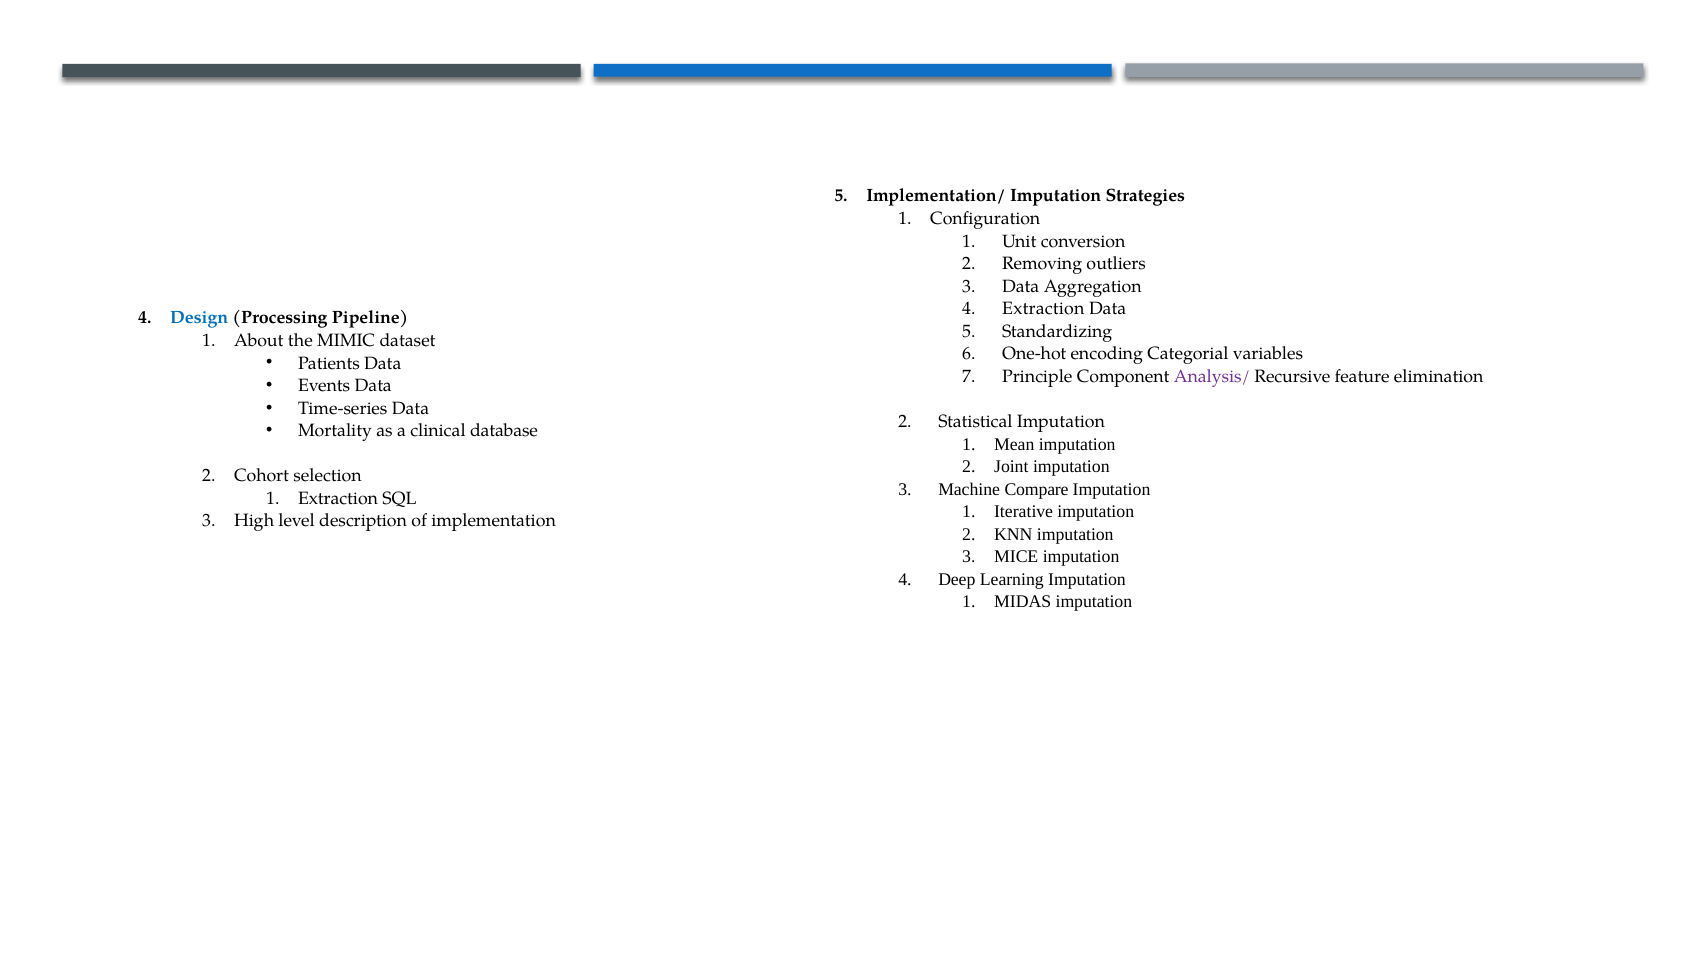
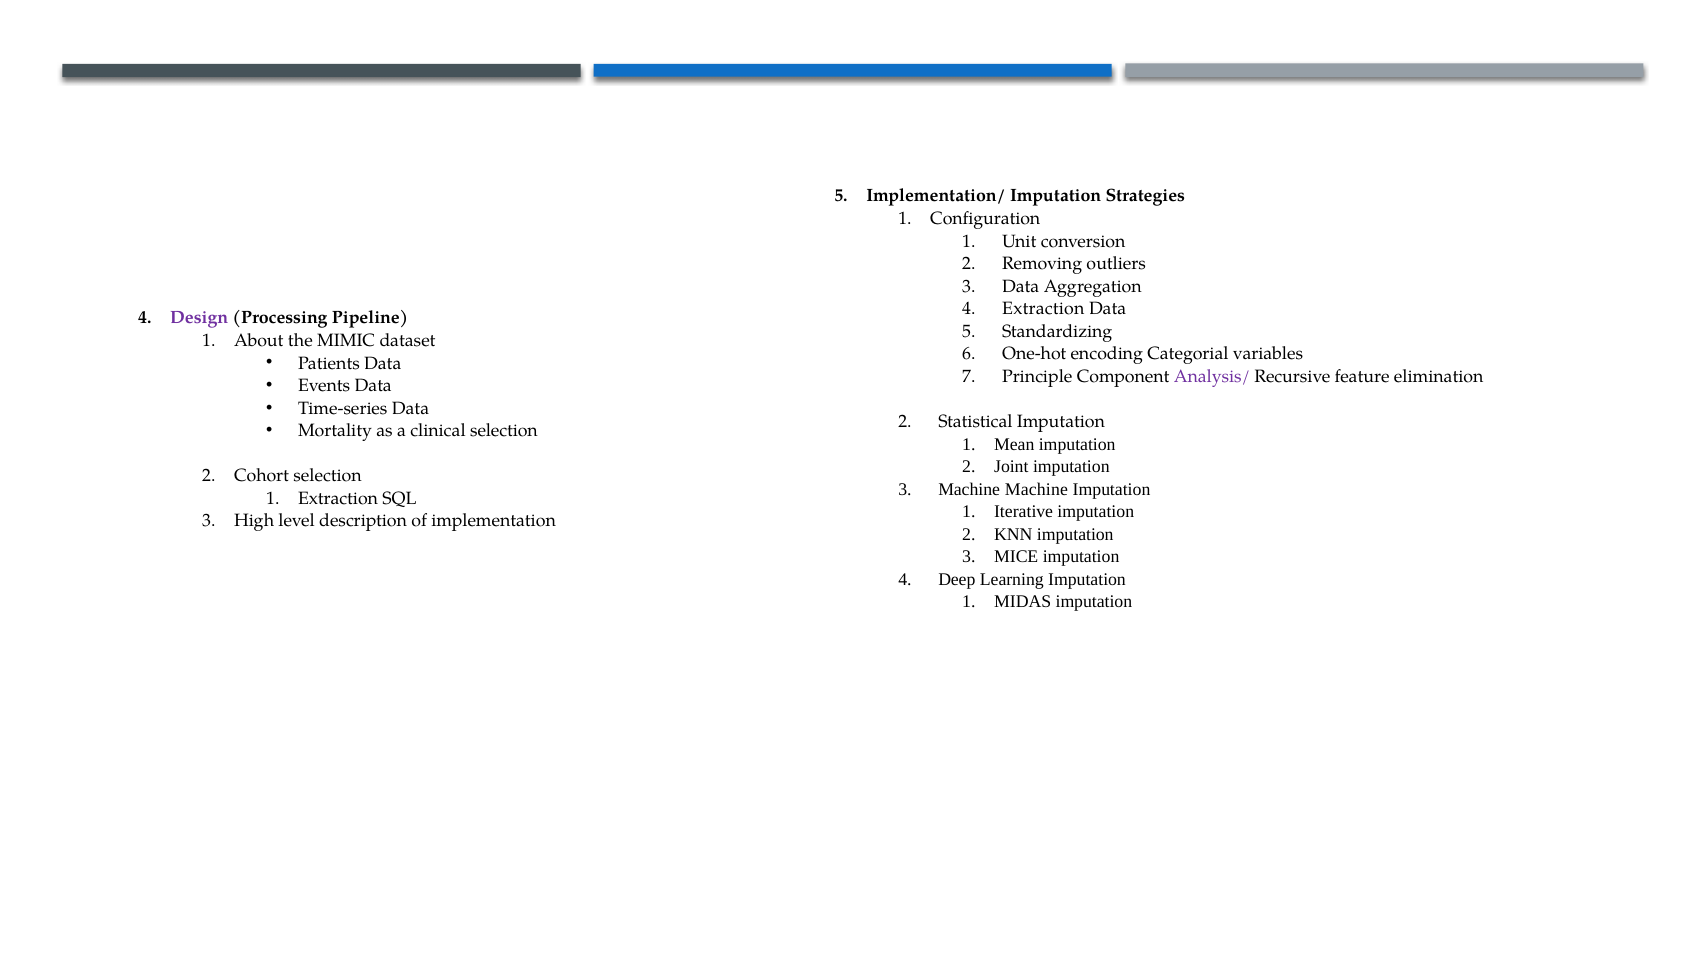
Design colour: blue -> purple (199, 318)
clinical database: database -> selection (504, 431)
Machine Compare: Compare -> Machine (1036, 490)
